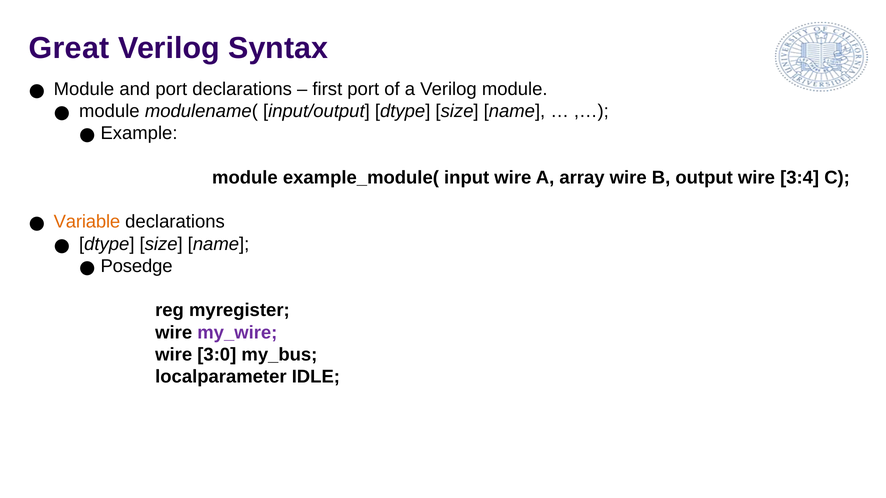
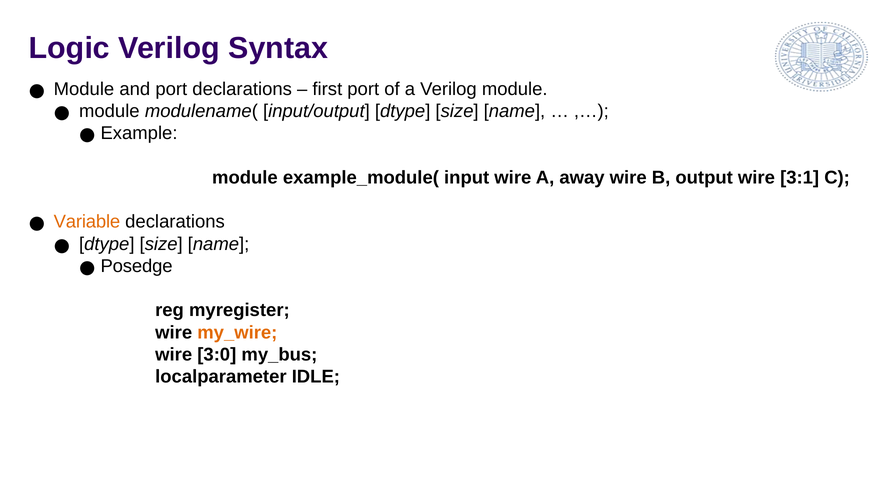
Great: Great -> Logic (69, 48)
array: array -> away (582, 178)
3:4: 3:4 -> 3:1 (800, 178)
my_wire colour: purple -> orange (237, 333)
